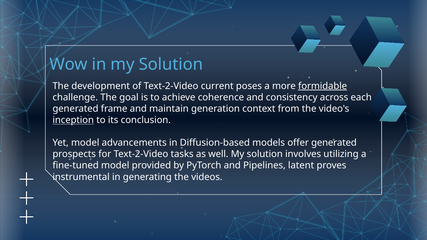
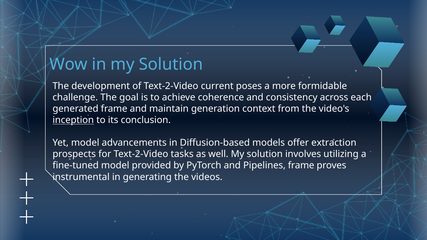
formidable underline: present -> none (323, 86)
offer generated: generated -> extraction (334, 143)
Pipelines latent: latent -> frame (301, 166)
